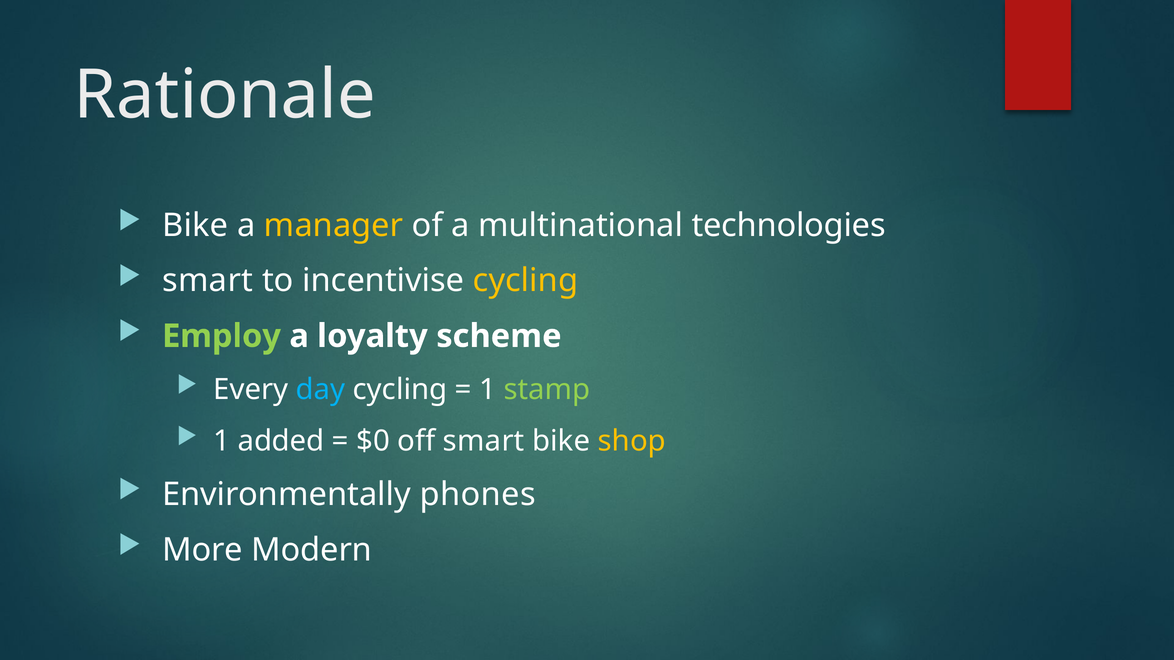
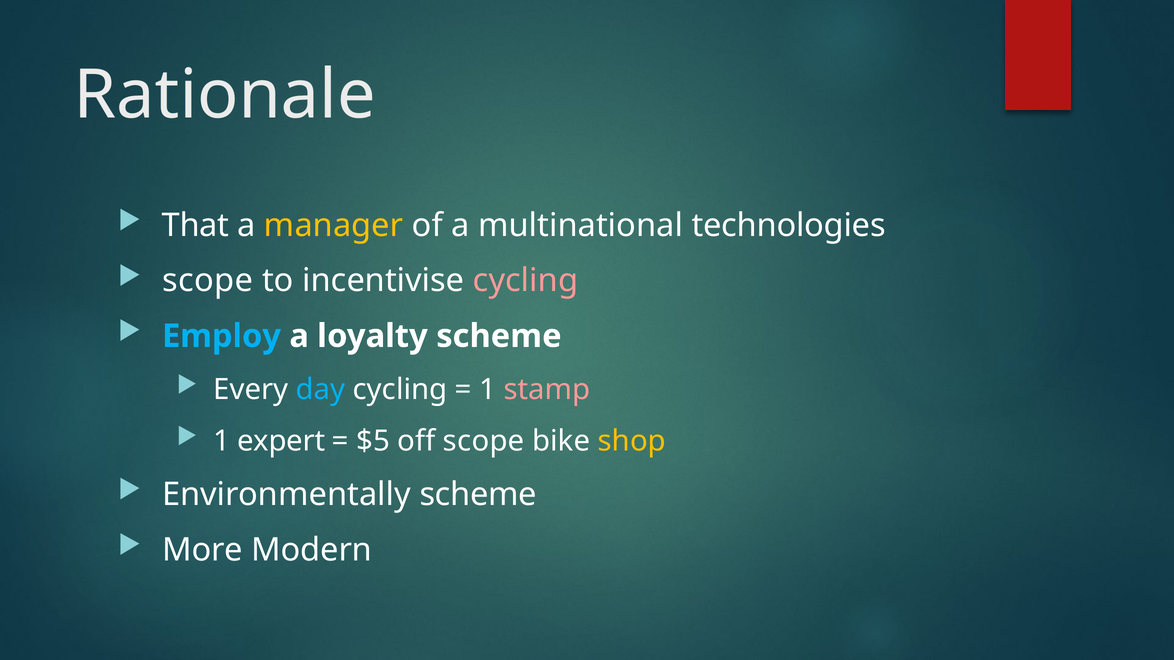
Bike: Bike -> That (195, 225)
smart: smart -> scope (208, 281)
cycling colour: yellow -> pink (526, 281)
Employ colour: light green -> light blue (221, 336)
stamp colour: light green -> pink (547, 390)
added: added -> expert (281, 441)
$0: $0 -> $5 (373, 441)
off smart: smart -> scope (484, 441)
Environmentally phones: phones -> scheme (478, 495)
